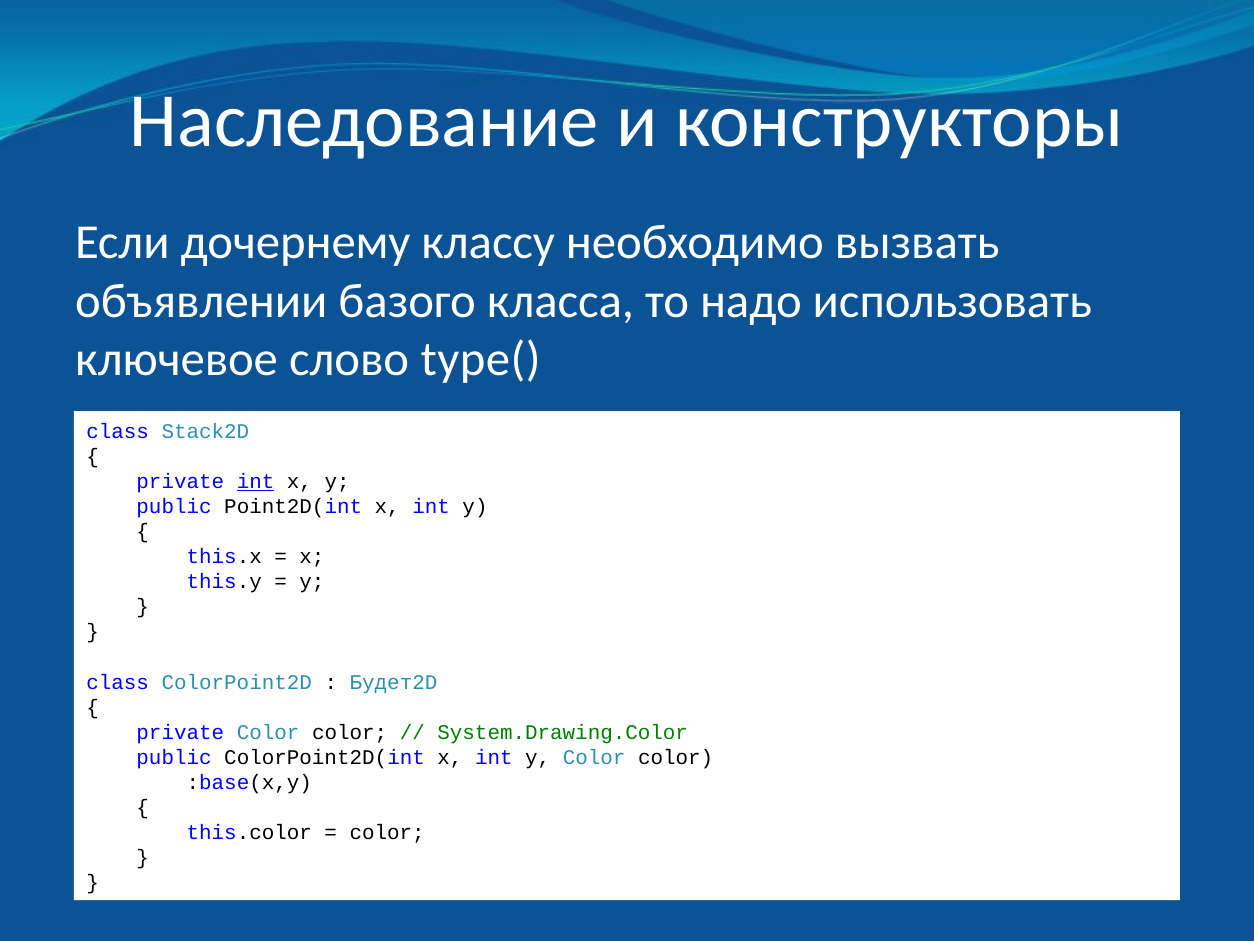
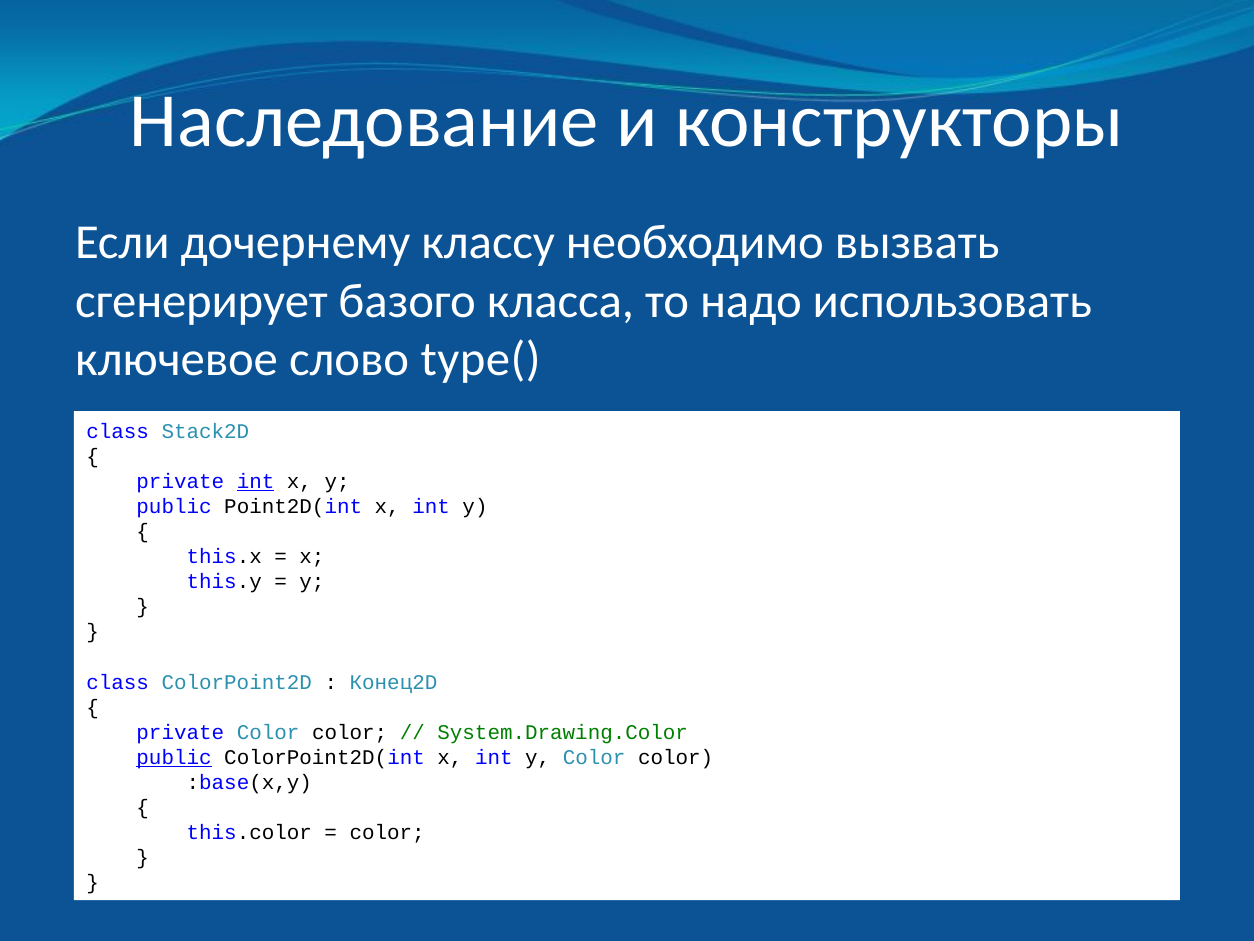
объявлении: объявлении -> сгенерирует (202, 301)
Будет2D: Будет2D -> Конец2D (393, 682)
public underline: none -> present (174, 757)
